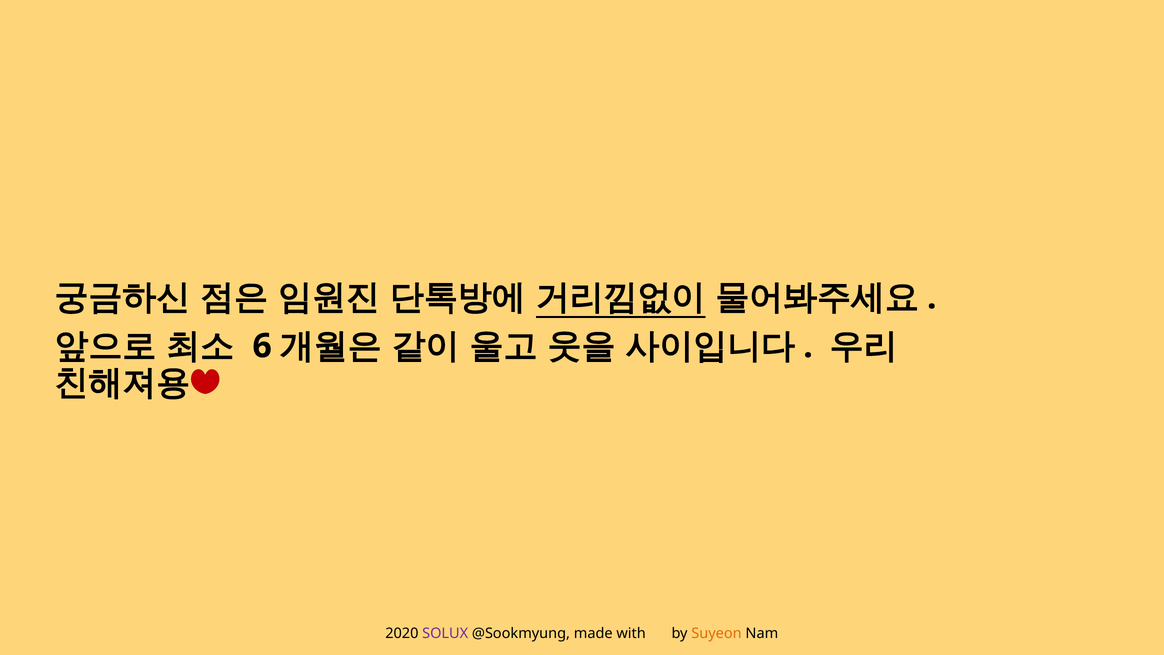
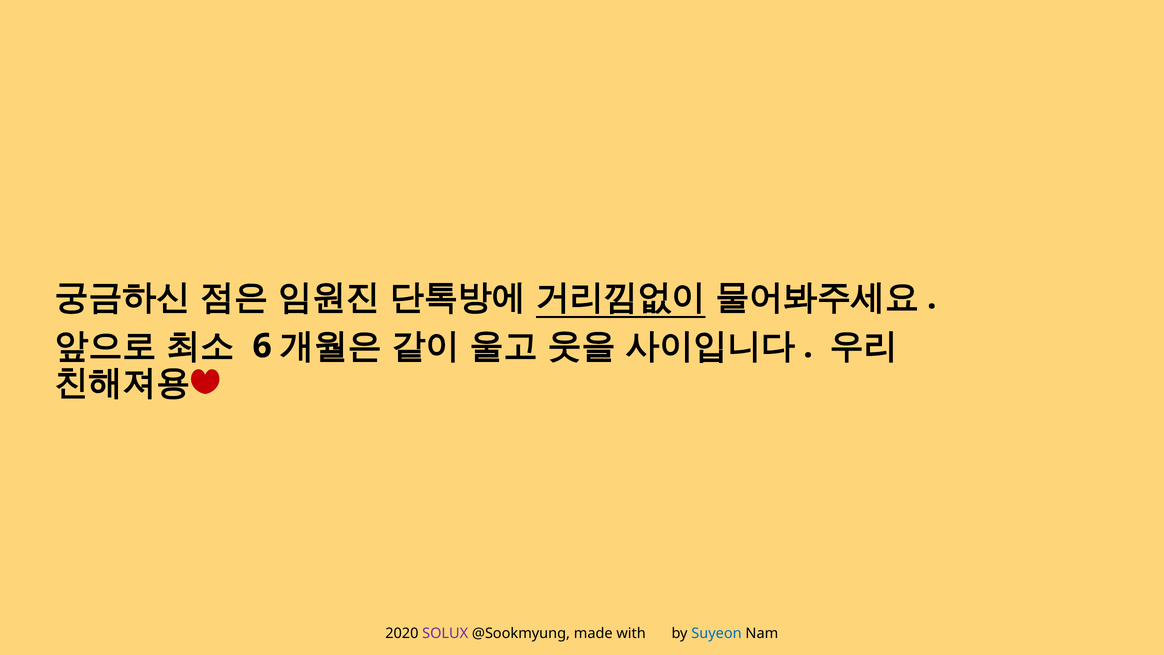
Suyeon colour: orange -> blue (717, 633)
